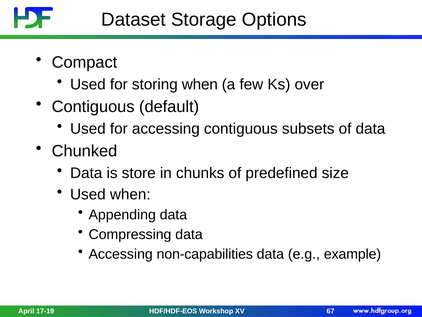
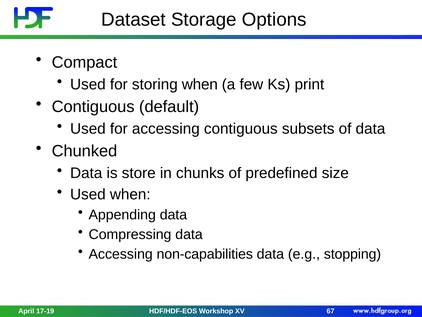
over: over -> print (309, 84)
example: example -> stopping (352, 254)
